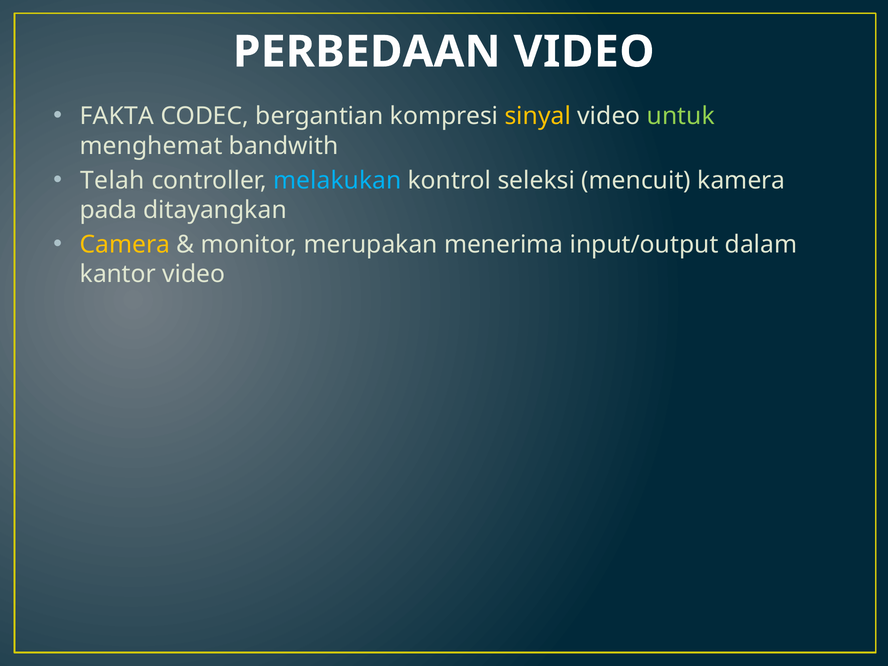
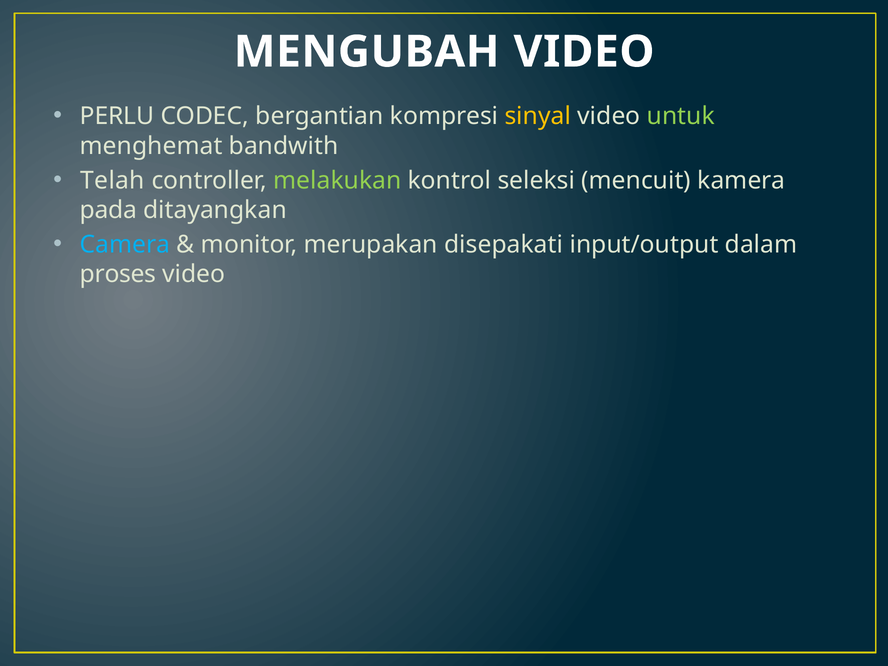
PERBEDAAN: PERBEDAAN -> MENGUBAH (367, 52)
FAKTA: FAKTA -> PERLU (117, 116)
melakukan colour: light blue -> light green (337, 180)
Camera colour: yellow -> light blue (125, 245)
menerima: menerima -> disepakati (504, 245)
kantor: kantor -> proses (118, 274)
